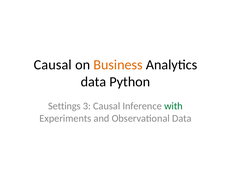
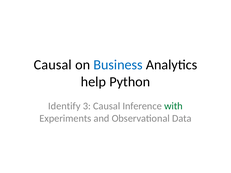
Business colour: orange -> blue (118, 65)
data: data -> help (93, 82)
Settings: Settings -> Identify (64, 106)
